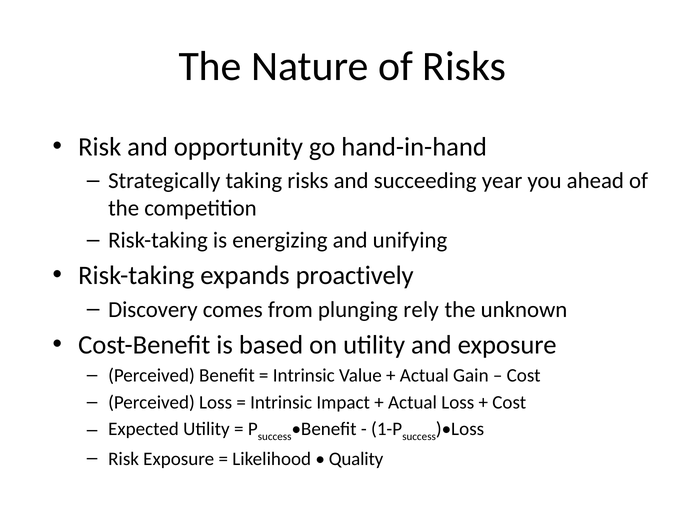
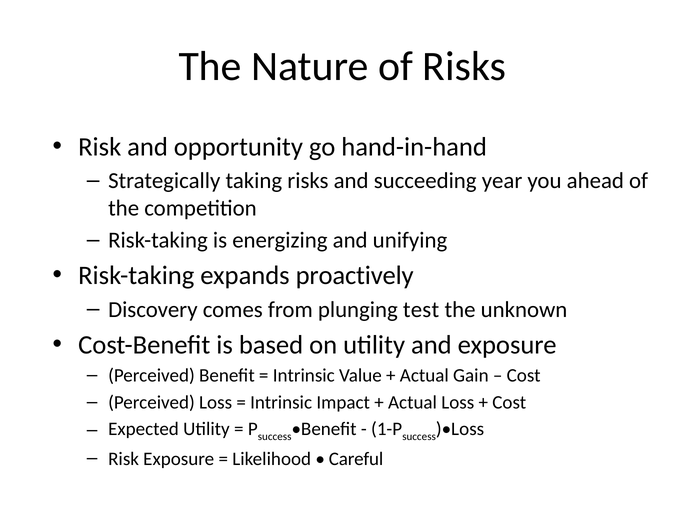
rely: rely -> test (421, 310)
Quality: Quality -> Careful (356, 459)
